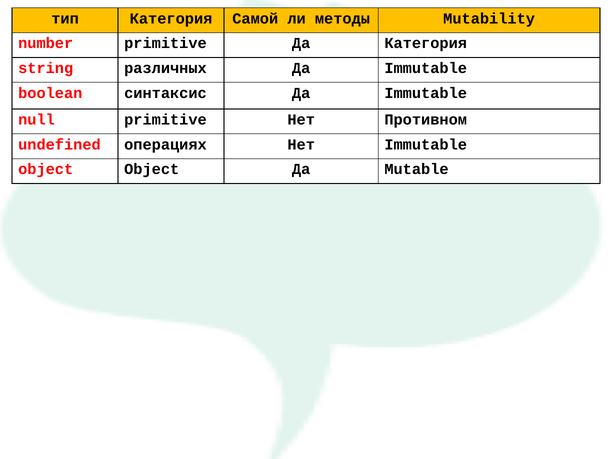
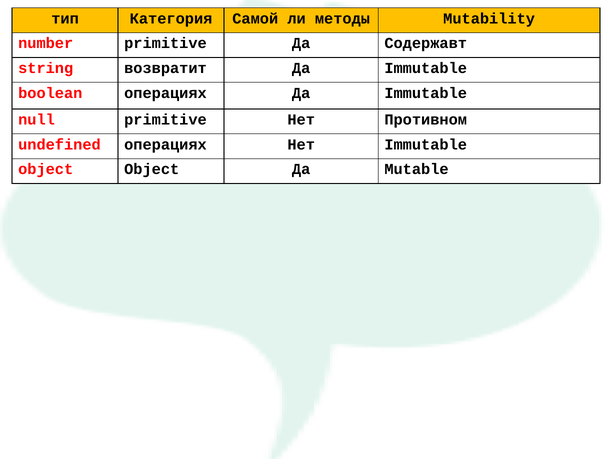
Да Категория: Категория -> Содержавт (426, 43)
различных: различных -> возвратит (165, 68)
boolean синтаксис: синтаксис -> операциях (165, 93)
